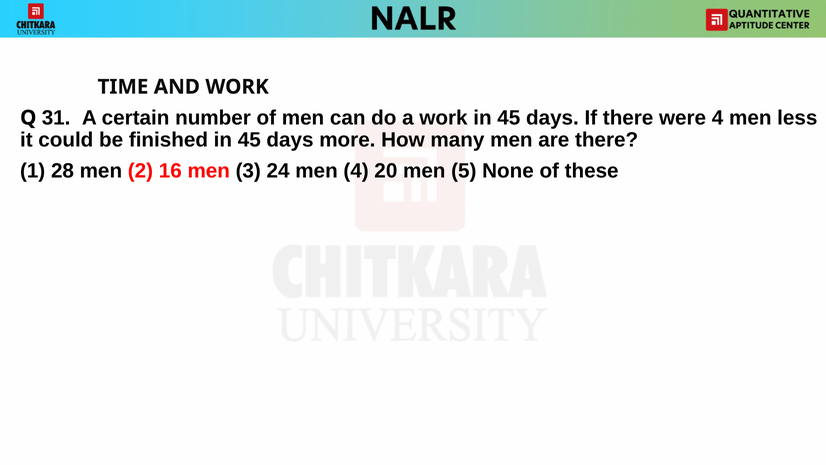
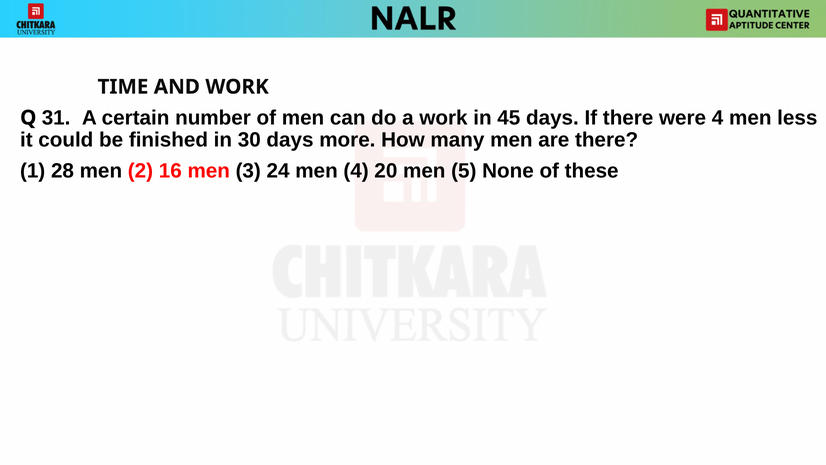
finished in 45: 45 -> 30 (249, 140)
